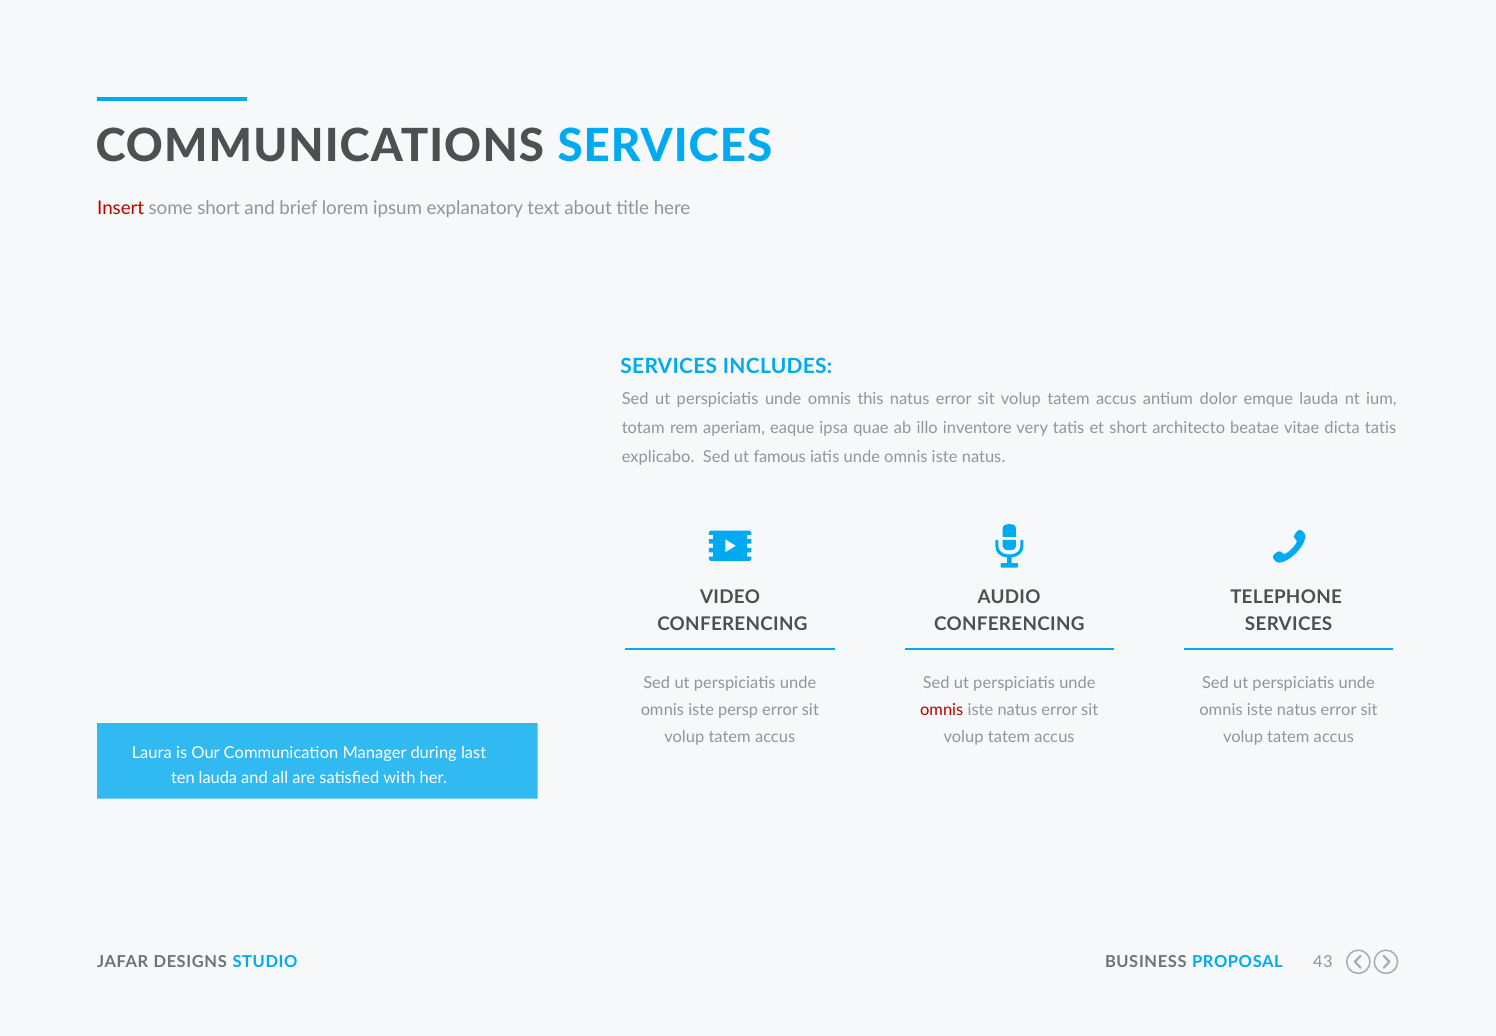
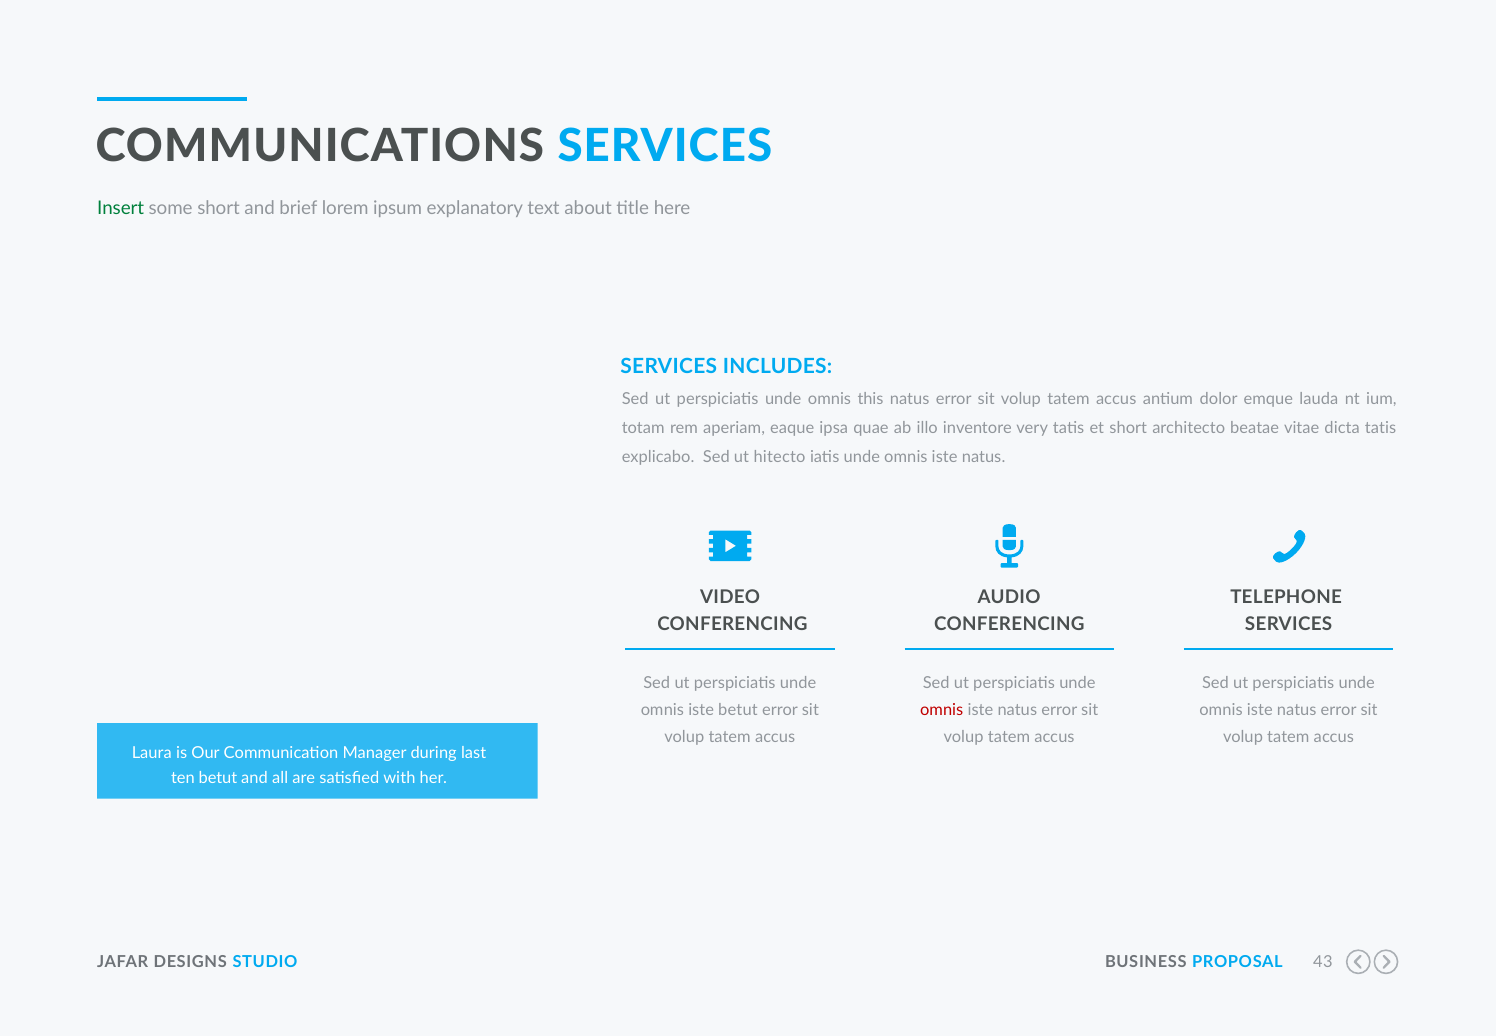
Insert colour: red -> green (121, 208)
famous: famous -> hitecto (780, 457)
iste persp: persp -> betut (738, 710)
ten lauda: lauda -> betut (218, 778)
